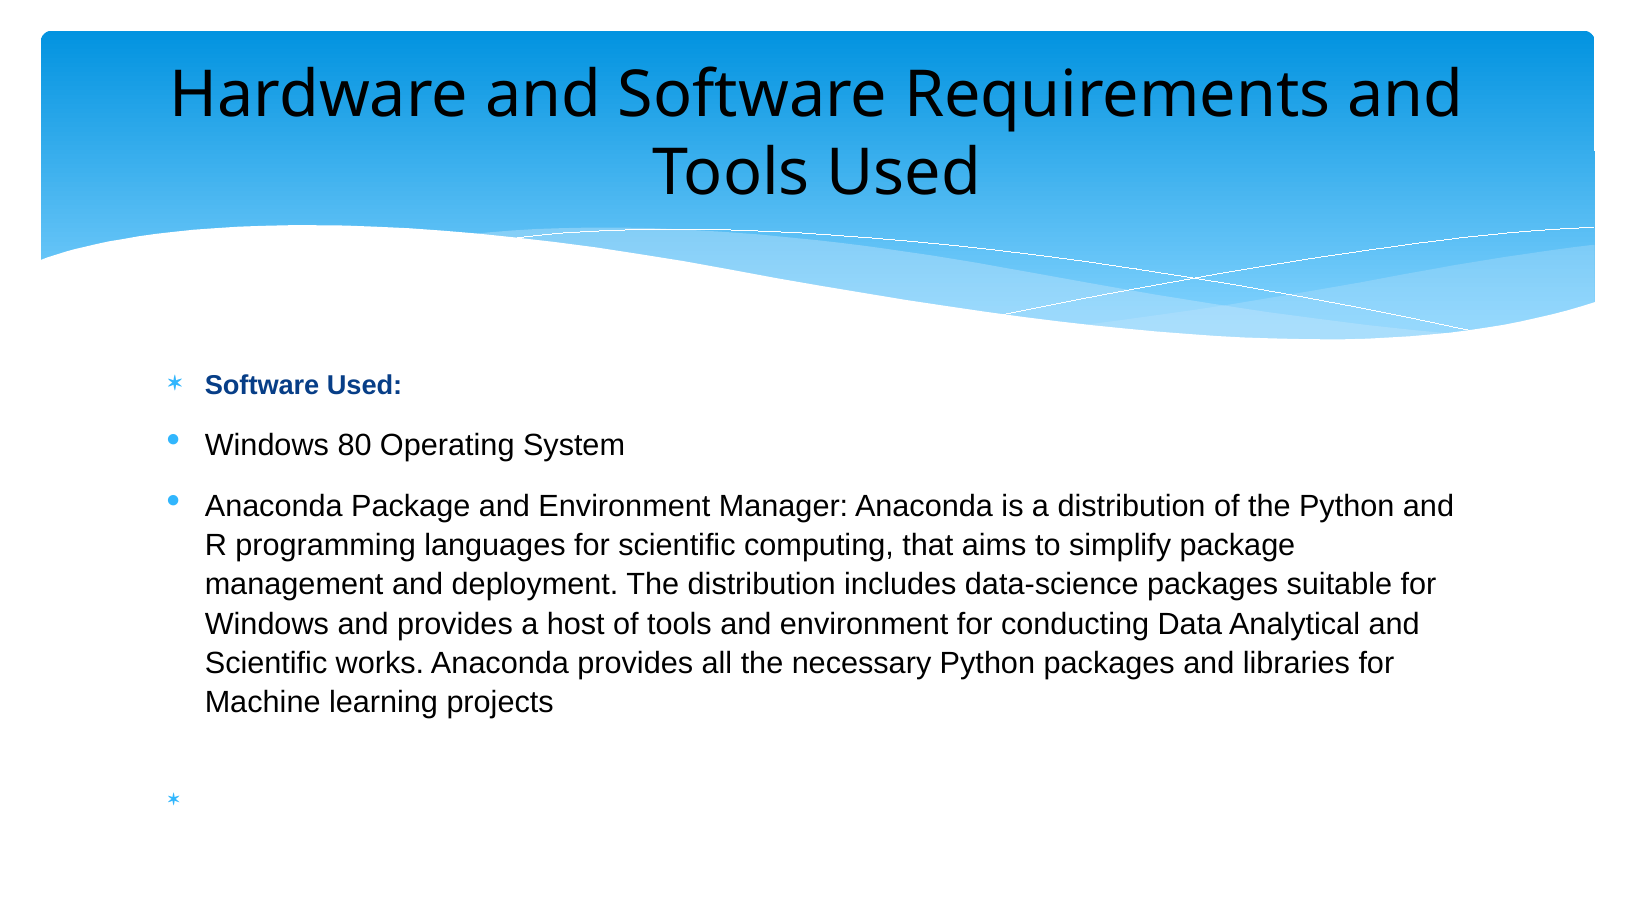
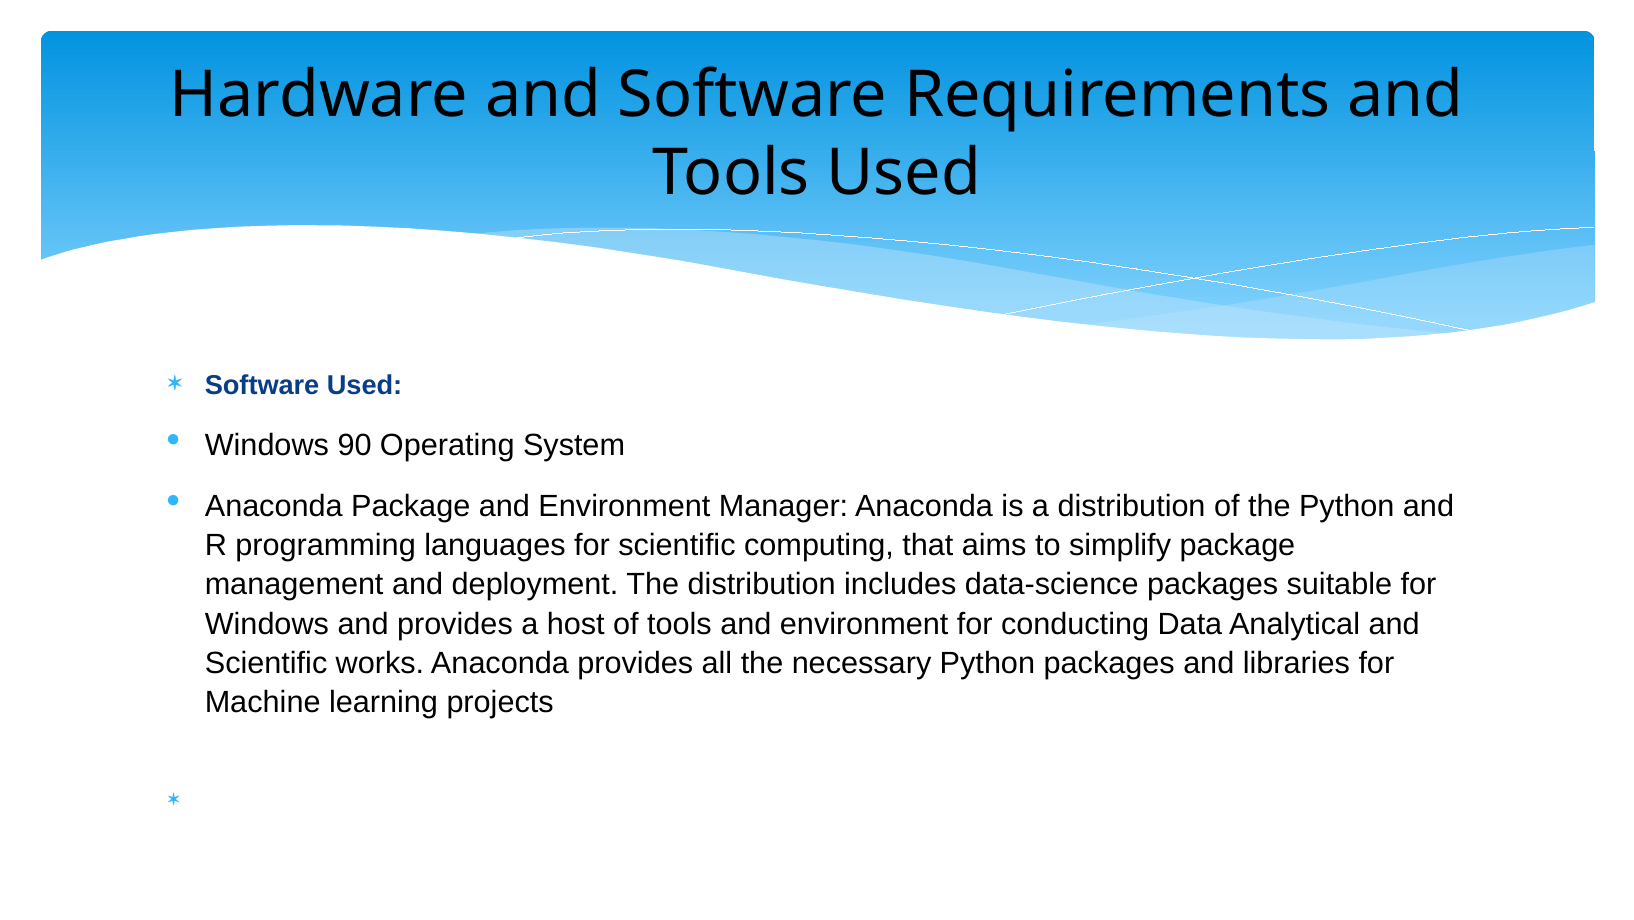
80: 80 -> 90 (355, 445)
